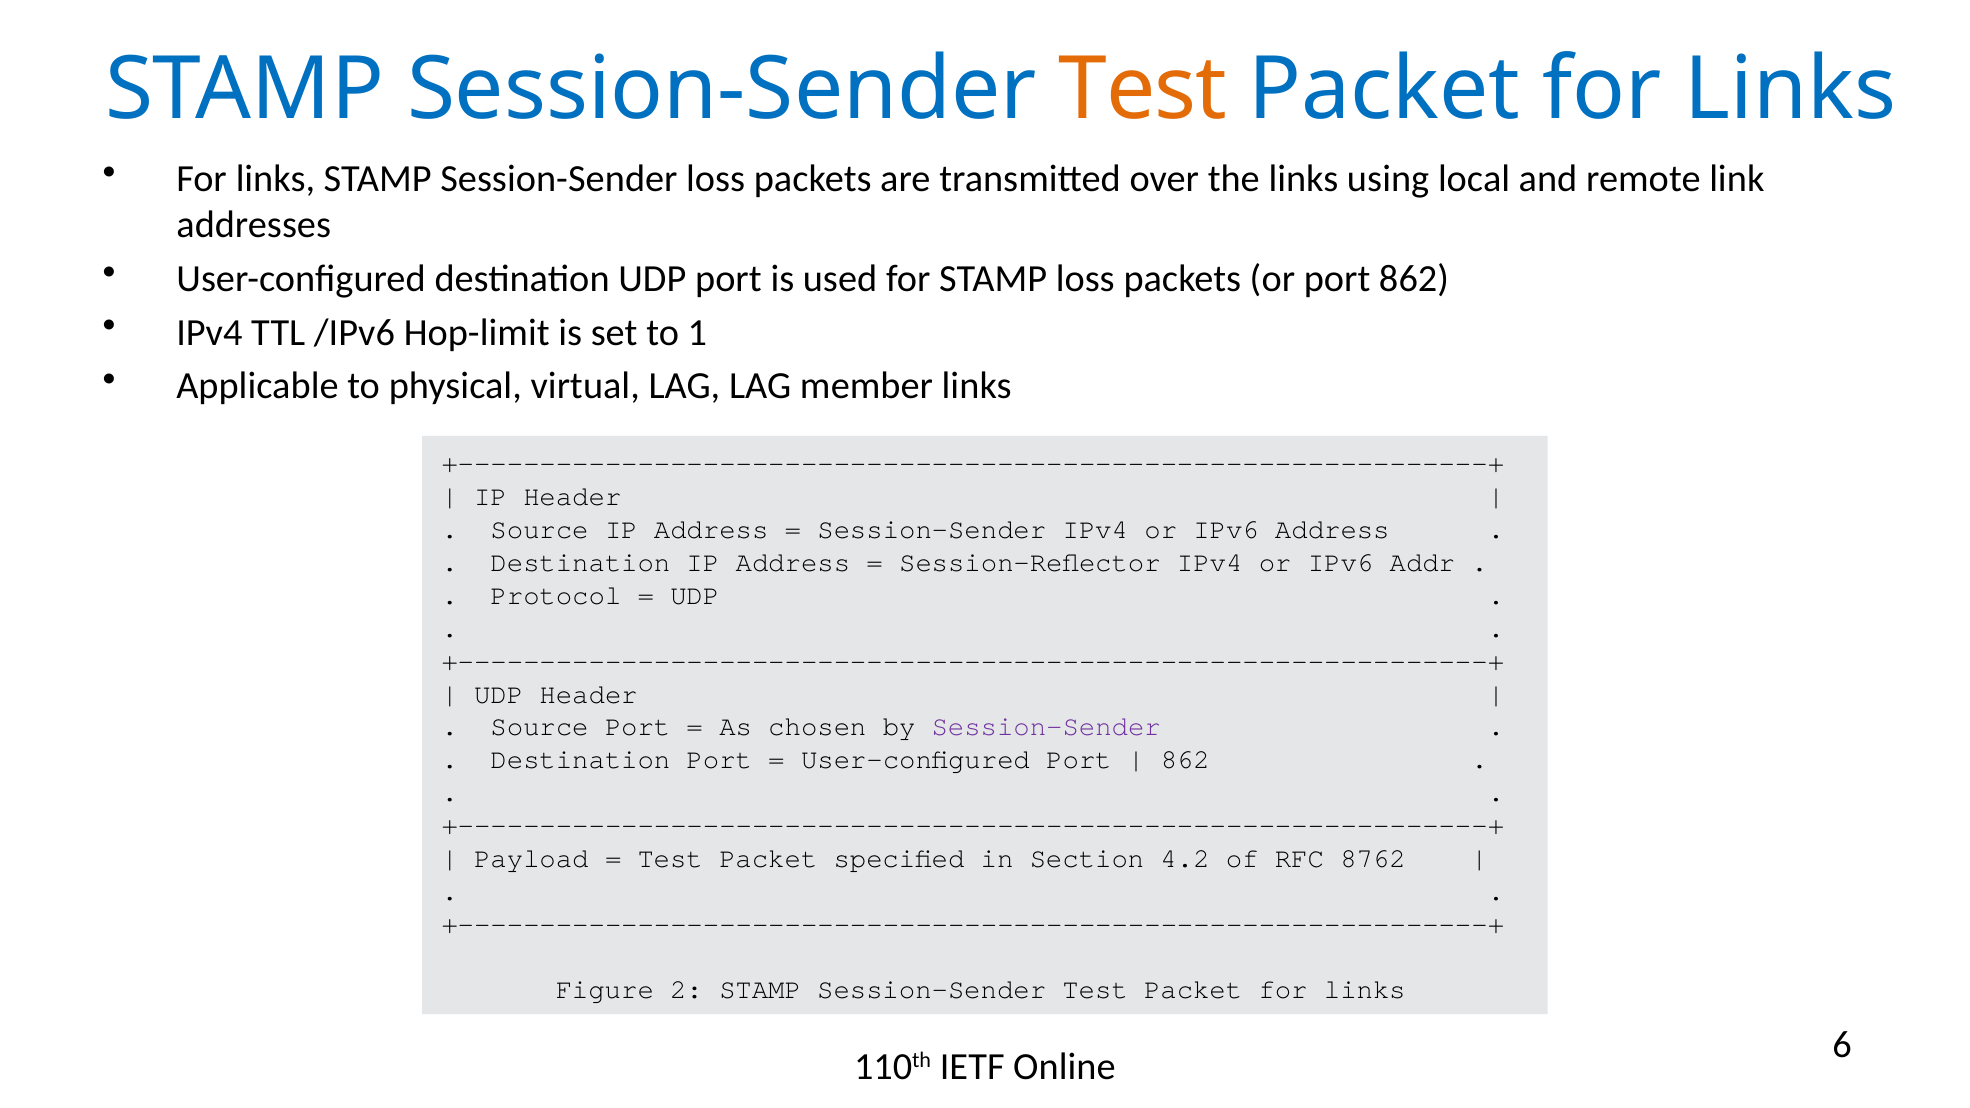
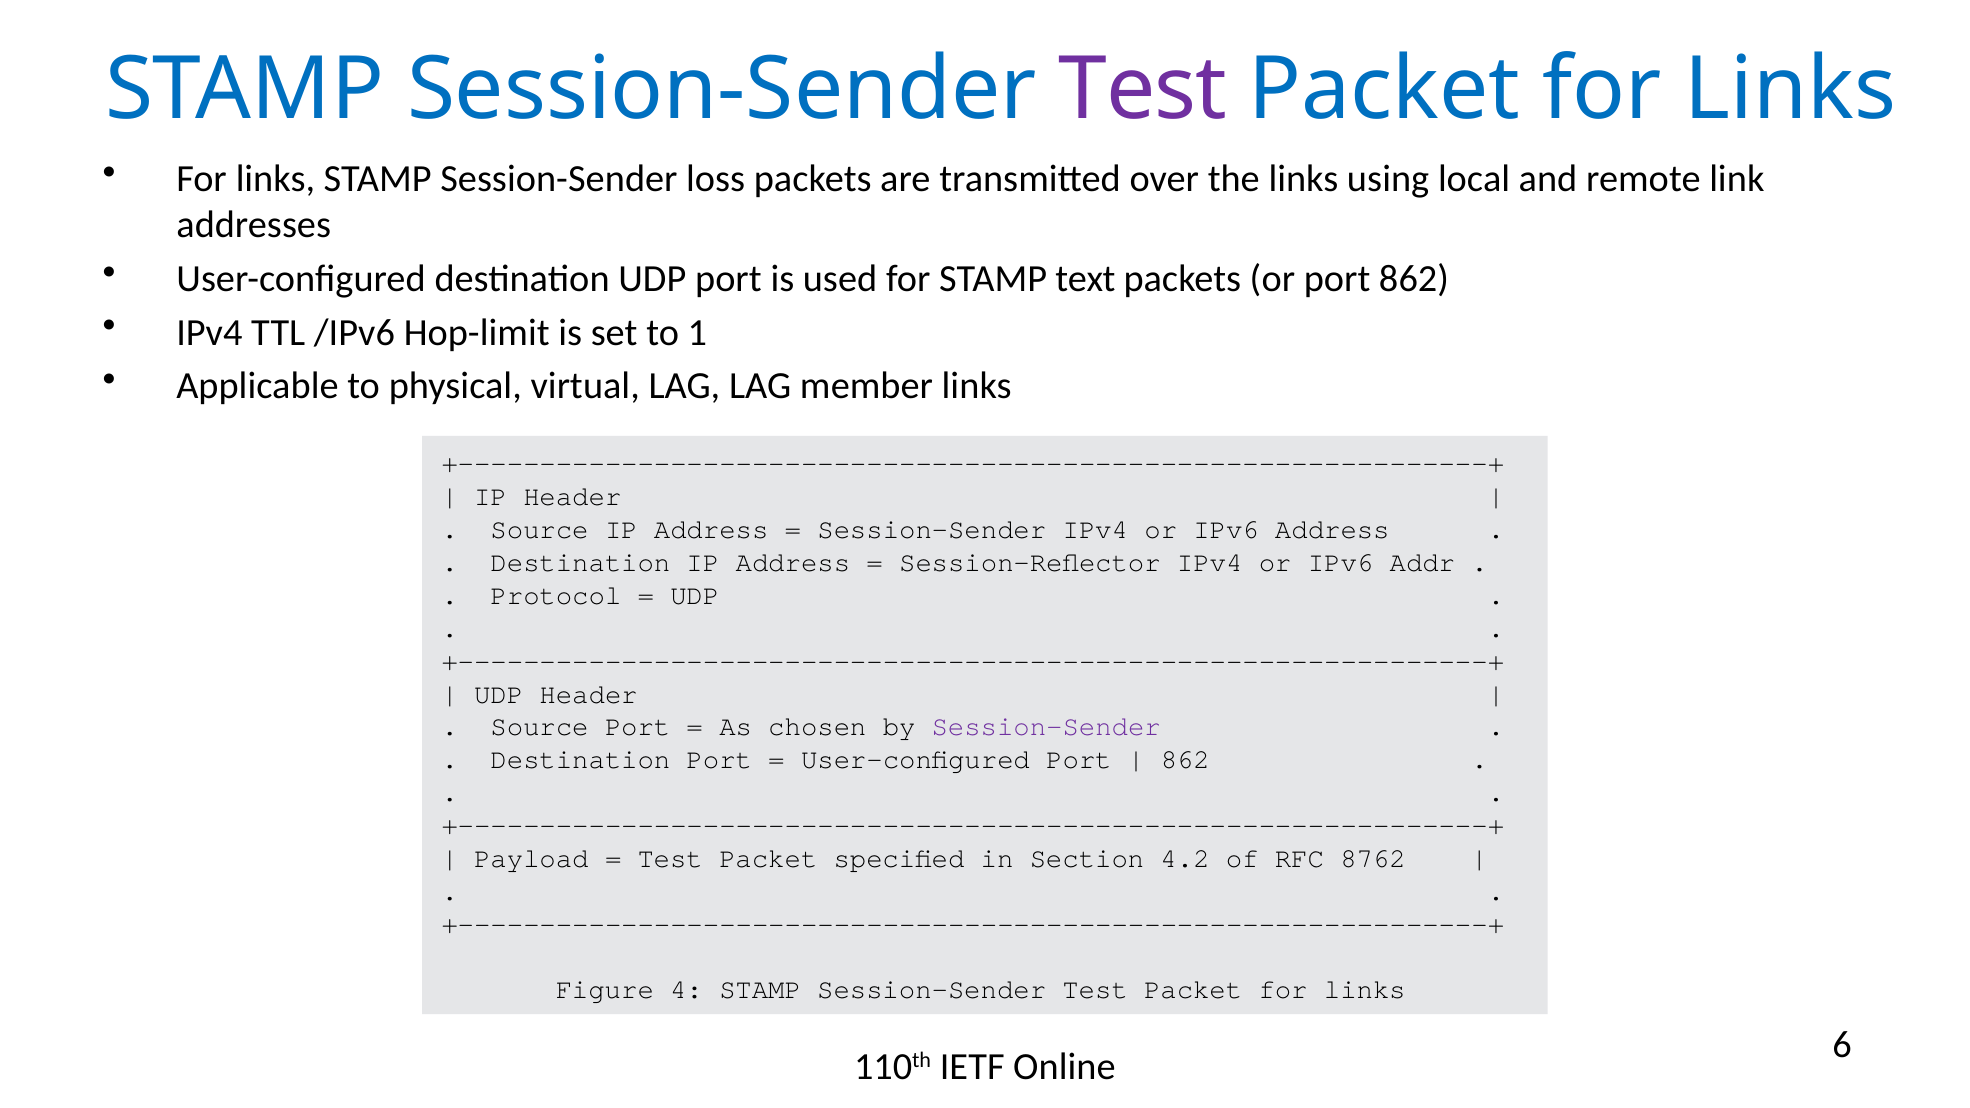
Test colour: orange -> purple (1143, 90)
STAMP loss: loss -> text (1085, 279)
2: 2 -> 4 (686, 990)
